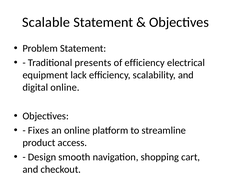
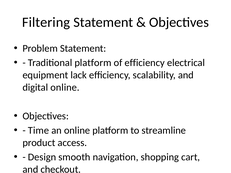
Scalable: Scalable -> Filtering (46, 22)
Traditional presents: presents -> platform (93, 63)
Fixes: Fixes -> Time (38, 131)
